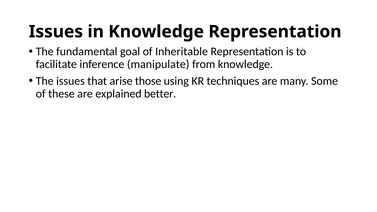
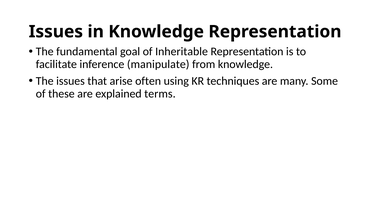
those: those -> often (148, 81)
better: better -> terms (160, 94)
